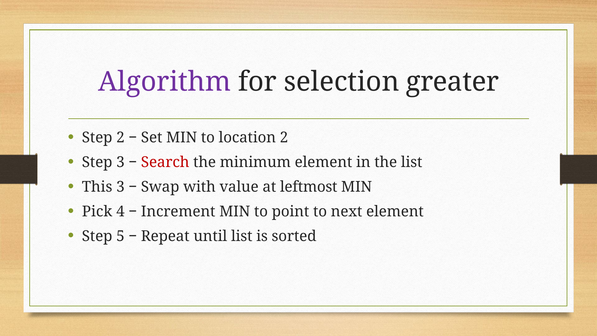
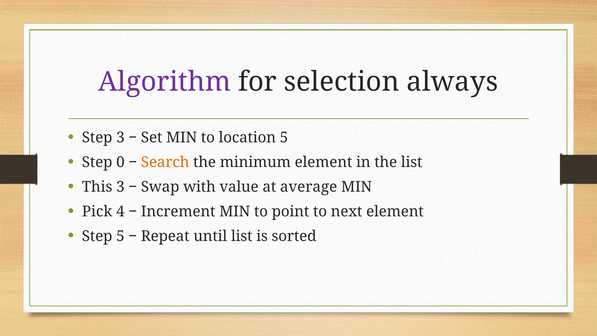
greater: greater -> always (452, 82)
Step 2: 2 -> 3 (120, 137)
location 2: 2 -> 5 (284, 137)
Step 3: 3 -> 0 (120, 162)
Search colour: red -> orange (165, 162)
leftmost: leftmost -> average (309, 187)
